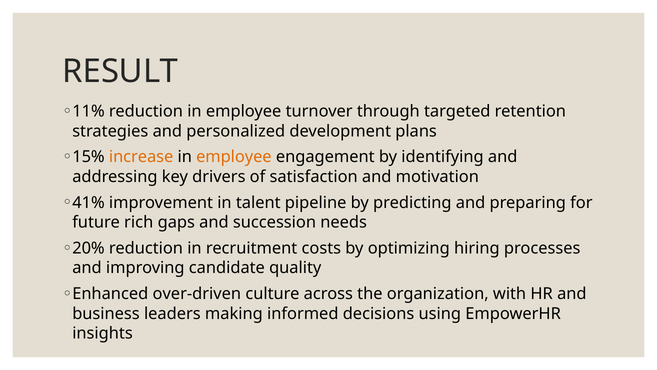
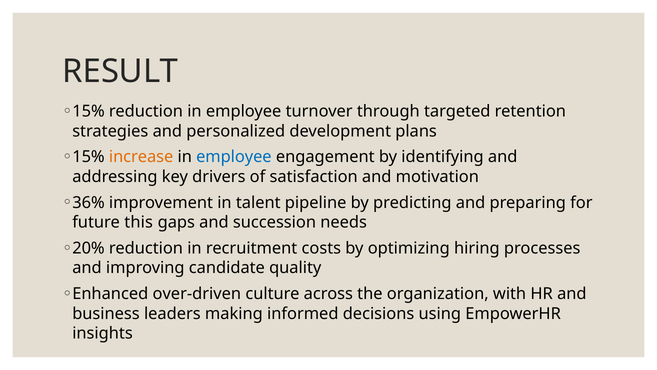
11%: 11% -> 15% (88, 111)
employee colour: orange -> blue (234, 157)
41%: 41% -> 36% (88, 202)
rich: rich -> this (139, 222)
